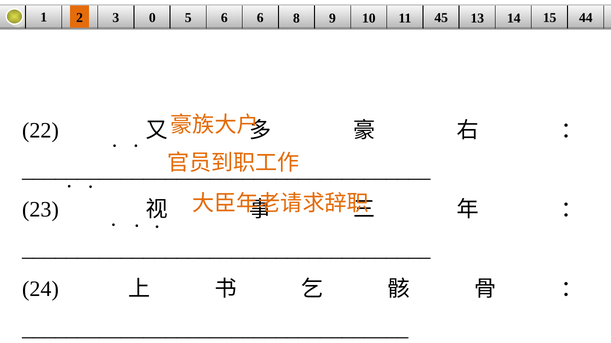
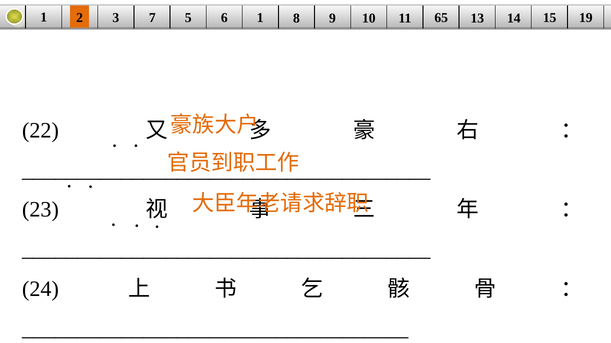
0: 0 -> 7 (152, 18)
6 6: 6 -> 1 (260, 18)
45: 45 -> 65 (441, 18)
44: 44 -> 19 (586, 18)
